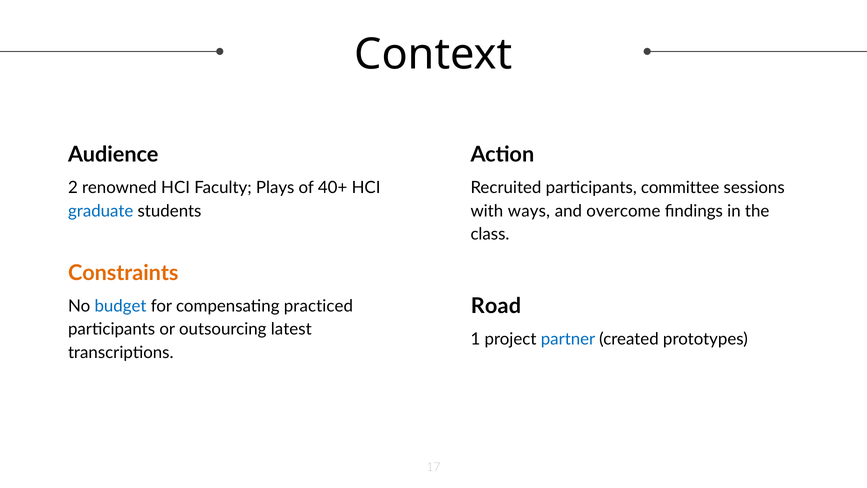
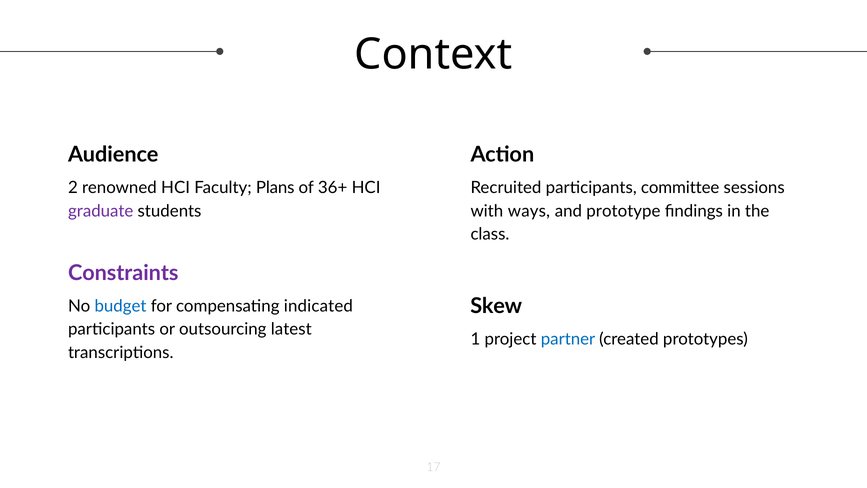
Plays: Plays -> Plans (275, 188)
40+: 40+ -> 36+ (333, 188)
graduate colour: blue -> purple (101, 211)
overcome: overcome -> prototype (623, 211)
Constraints colour: orange -> purple (123, 273)
Road: Road -> Skew (496, 306)
practiced: practiced -> indicated (318, 306)
